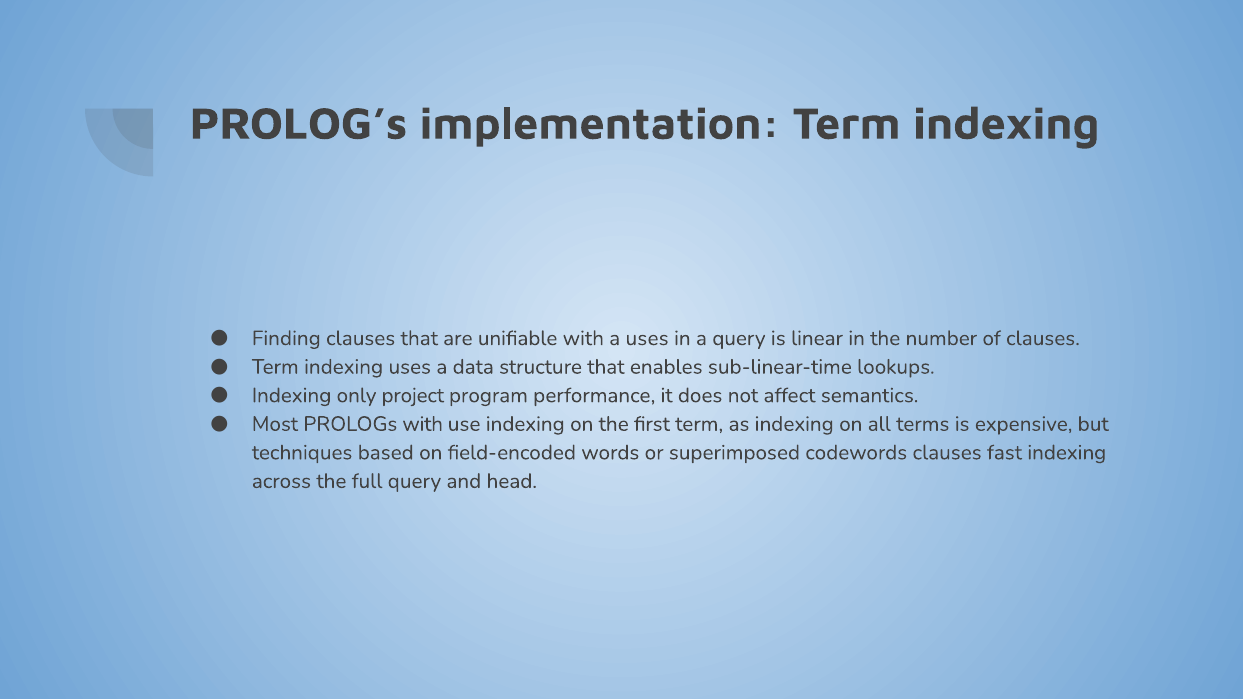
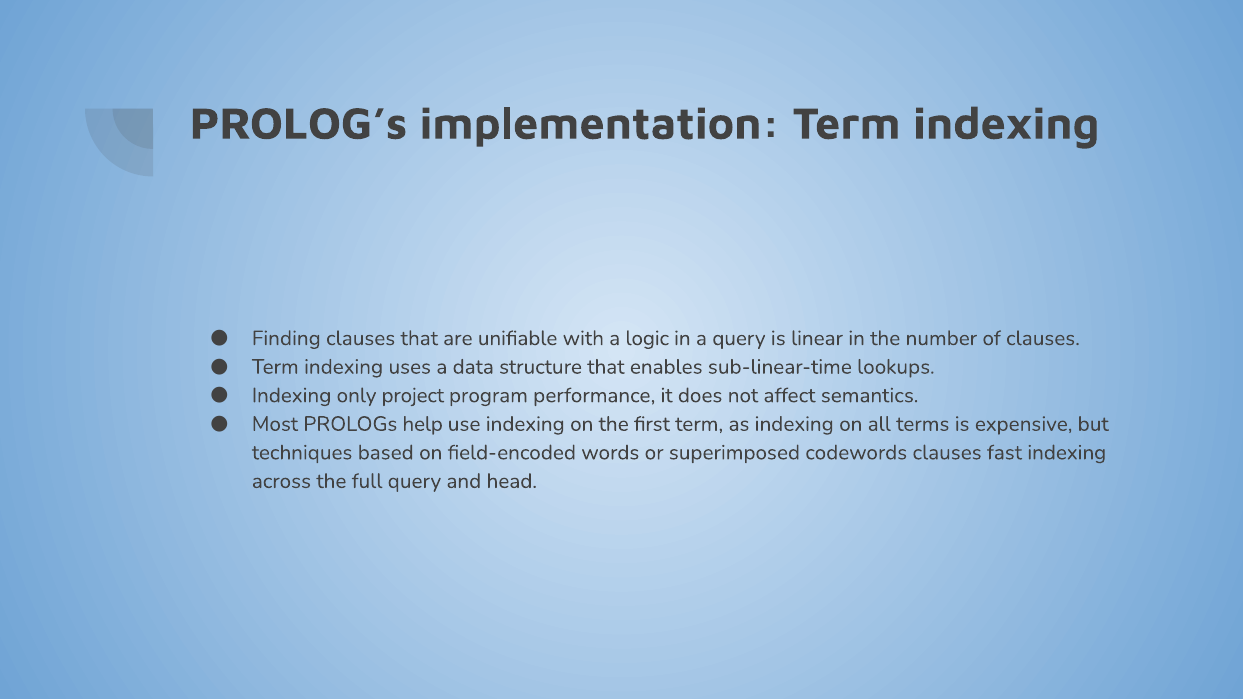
a uses: uses -> logic (647, 338)
PROLOGs with: with -> help (423, 424)
